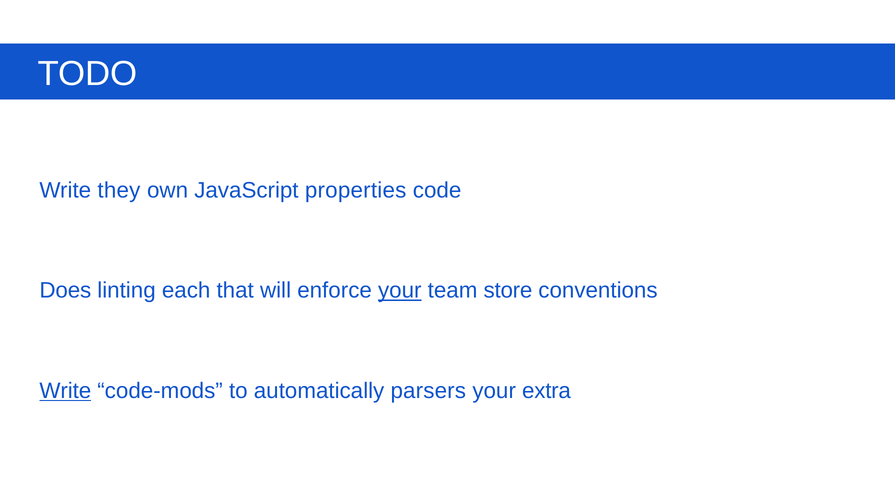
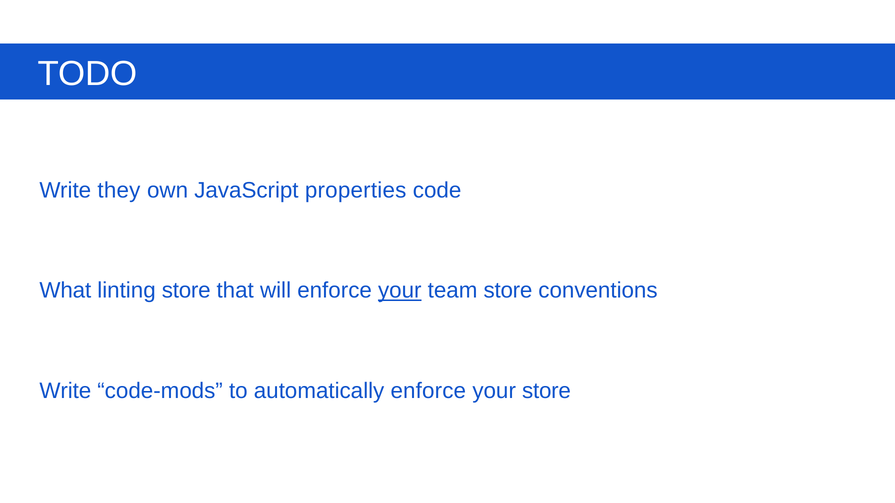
Does: Does -> What (65, 291)
linting each: each -> store (186, 291)
Write underline: present -> none (65, 391)
automatically parsers: parsers -> enforce (428, 391)
your extra: extra -> store (546, 391)
